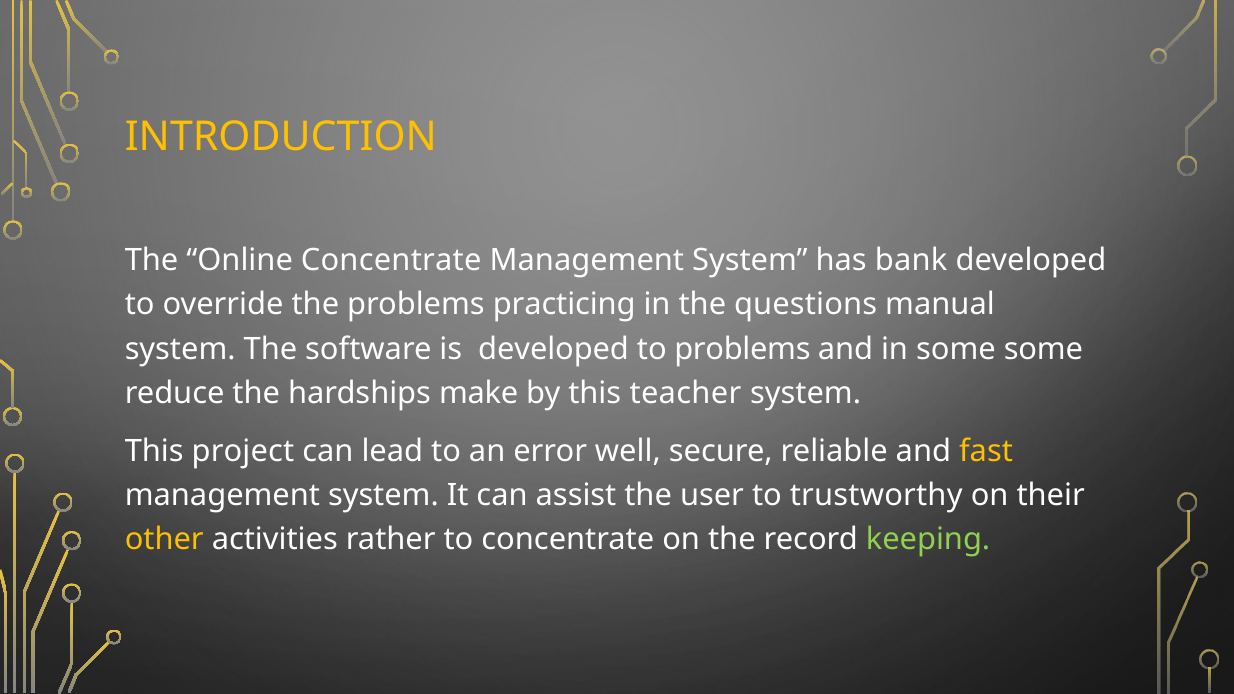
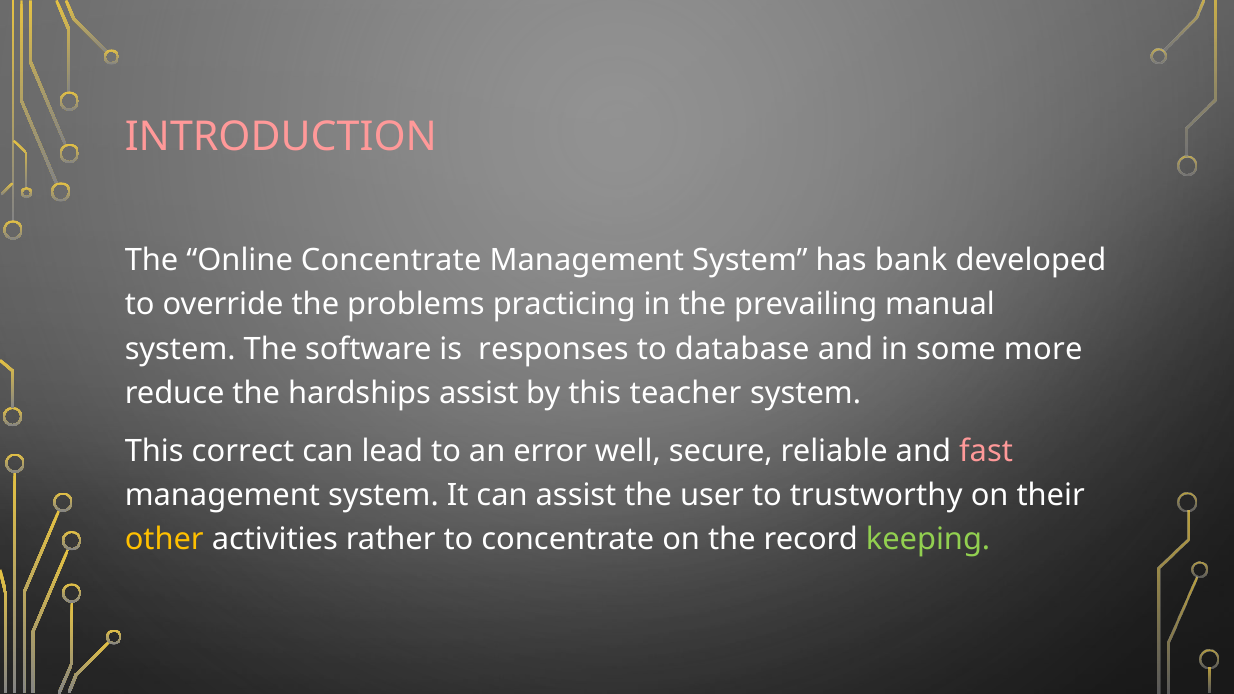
INTRODUCTION colour: yellow -> pink (281, 137)
questions: questions -> prevailing (806, 305)
is developed: developed -> responses (553, 349)
to problems: problems -> database (742, 349)
some some: some -> more (1043, 349)
hardships make: make -> assist (479, 394)
project: project -> correct (243, 451)
fast colour: yellow -> pink (986, 451)
